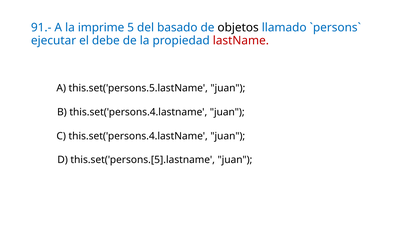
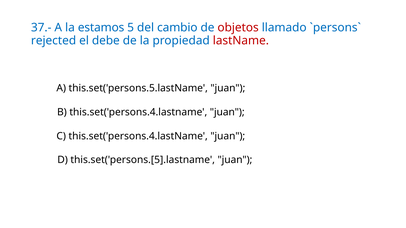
91.-: 91.- -> 37.- (41, 28)
imprime: imprime -> estamos (101, 28)
basado: basado -> cambio (177, 28)
objetos colour: black -> red (238, 28)
ejecutar: ejecutar -> rejected (54, 41)
